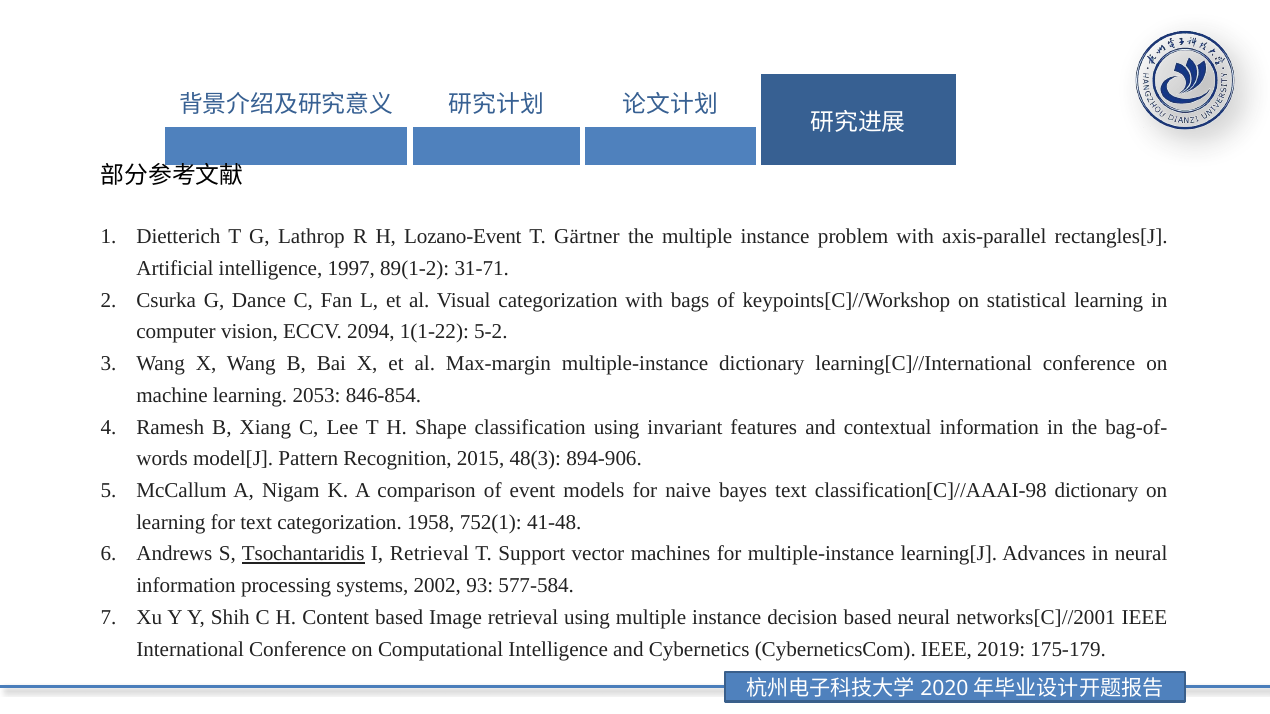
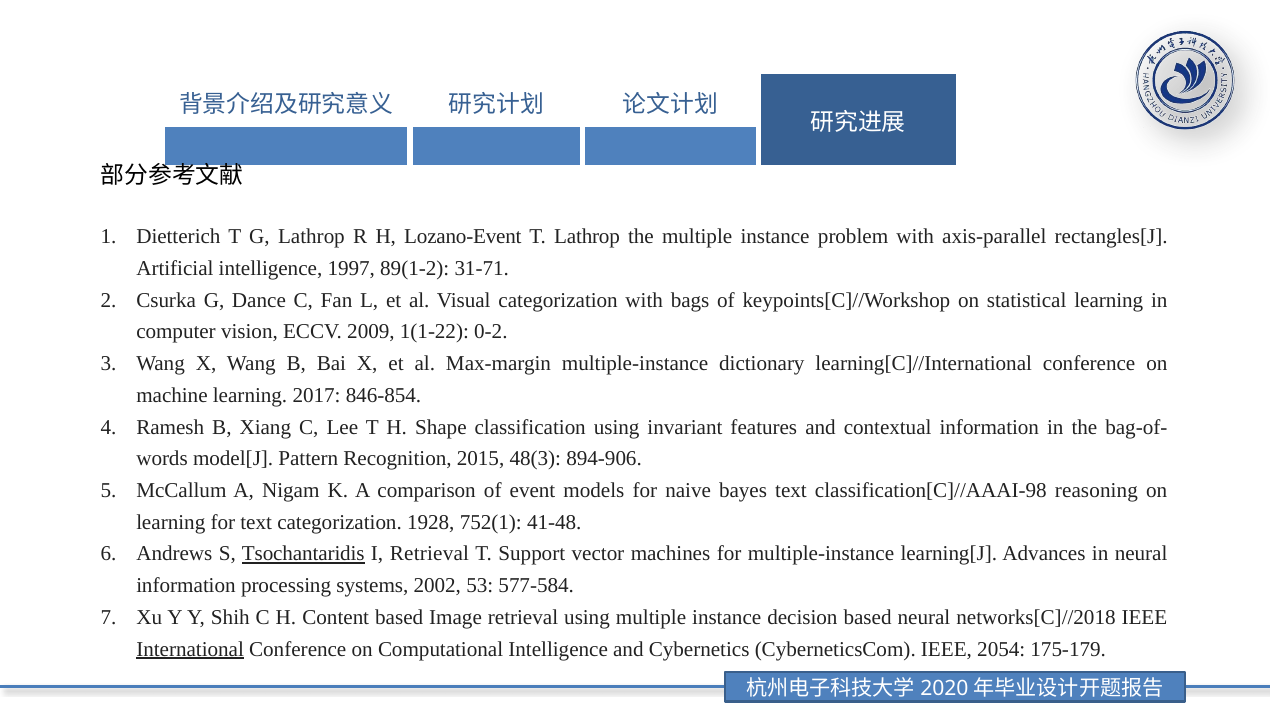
T Gärtner: Gärtner -> Lathrop (587, 237)
2094: 2094 -> 2009 (371, 332)
5-2: 5-2 -> 0-2 (491, 332)
2053: 2053 -> 2017 (317, 396)
classification[C]//AAAI-98 dictionary: dictionary -> reasoning (1096, 491)
1958: 1958 -> 1928 (431, 522)
93: 93 -> 53 (480, 586)
networks[C]//2001: networks[C]//2001 -> networks[C]//2018 (1036, 618)
International underline: none -> present (190, 649)
2019: 2019 -> 2054 (1001, 649)
